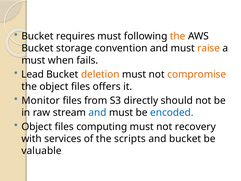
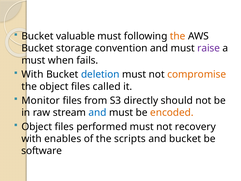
requires: requires -> valuable (76, 36)
raise colour: orange -> purple (209, 48)
Lead: Lead -> With (32, 74)
deletion colour: orange -> blue (100, 74)
offers: offers -> called (107, 86)
encoded colour: blue -> orange (172, 112)
computing: computing -> performed (102, 127)
services: services -> enables (63, 139)
valuable: valuable -> software (42, 151)
